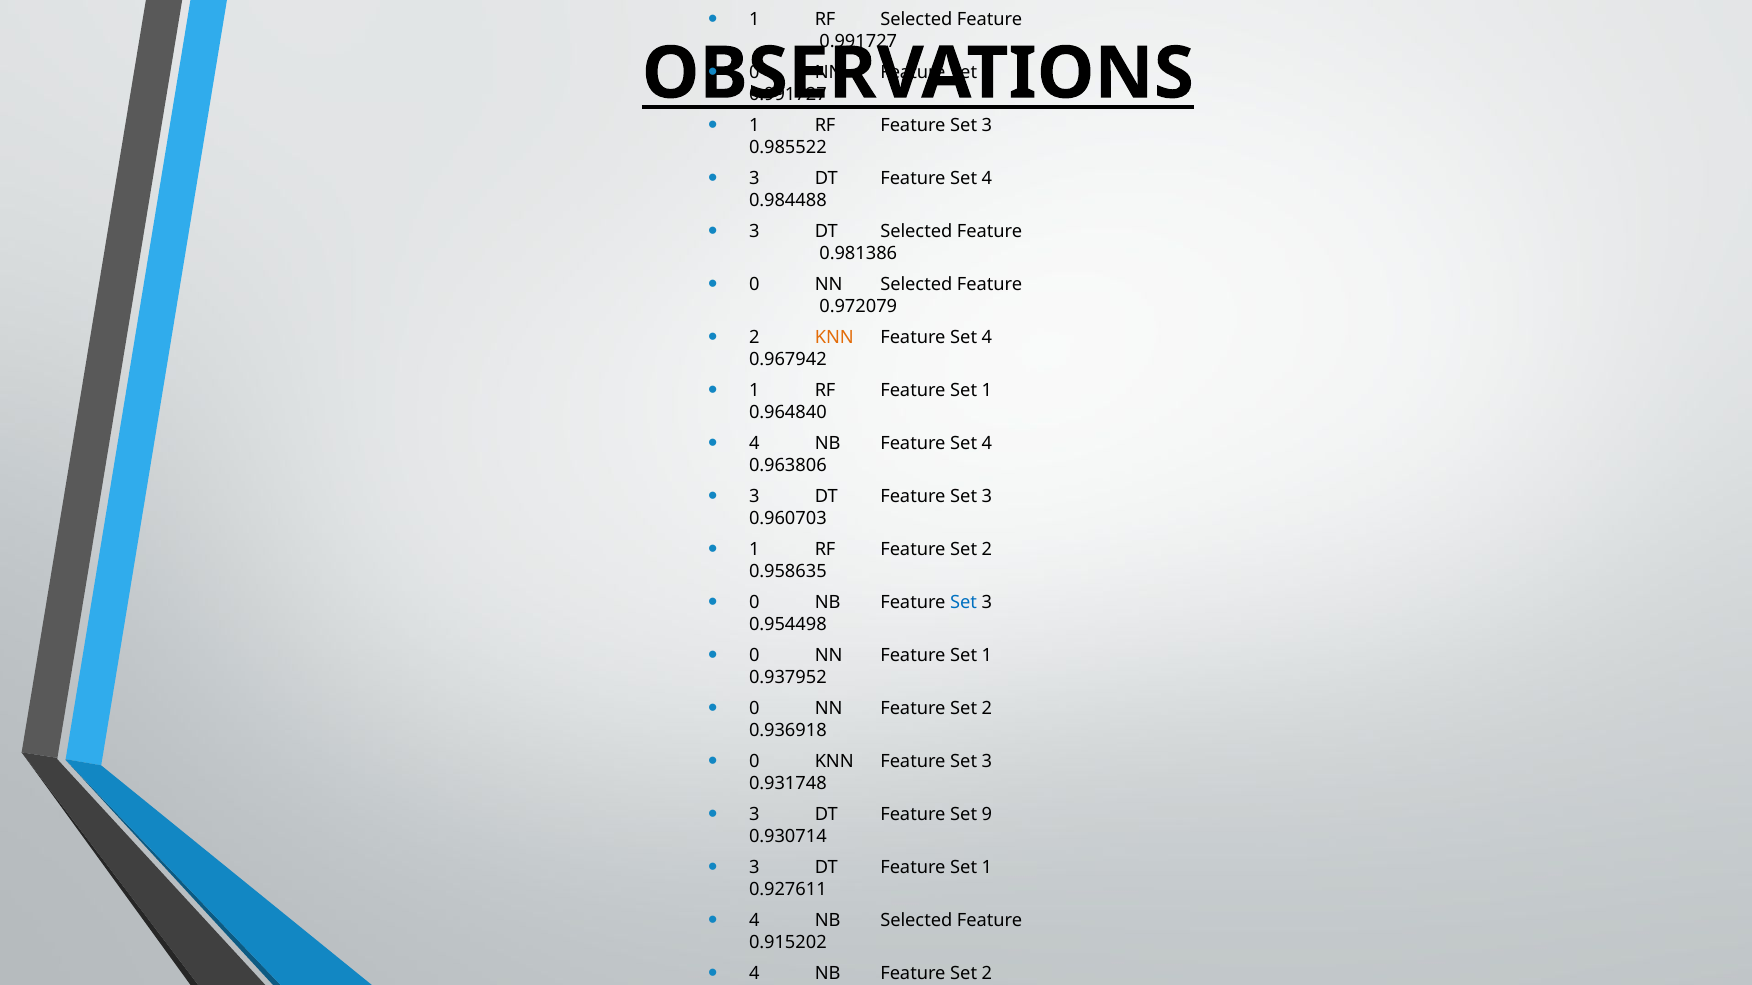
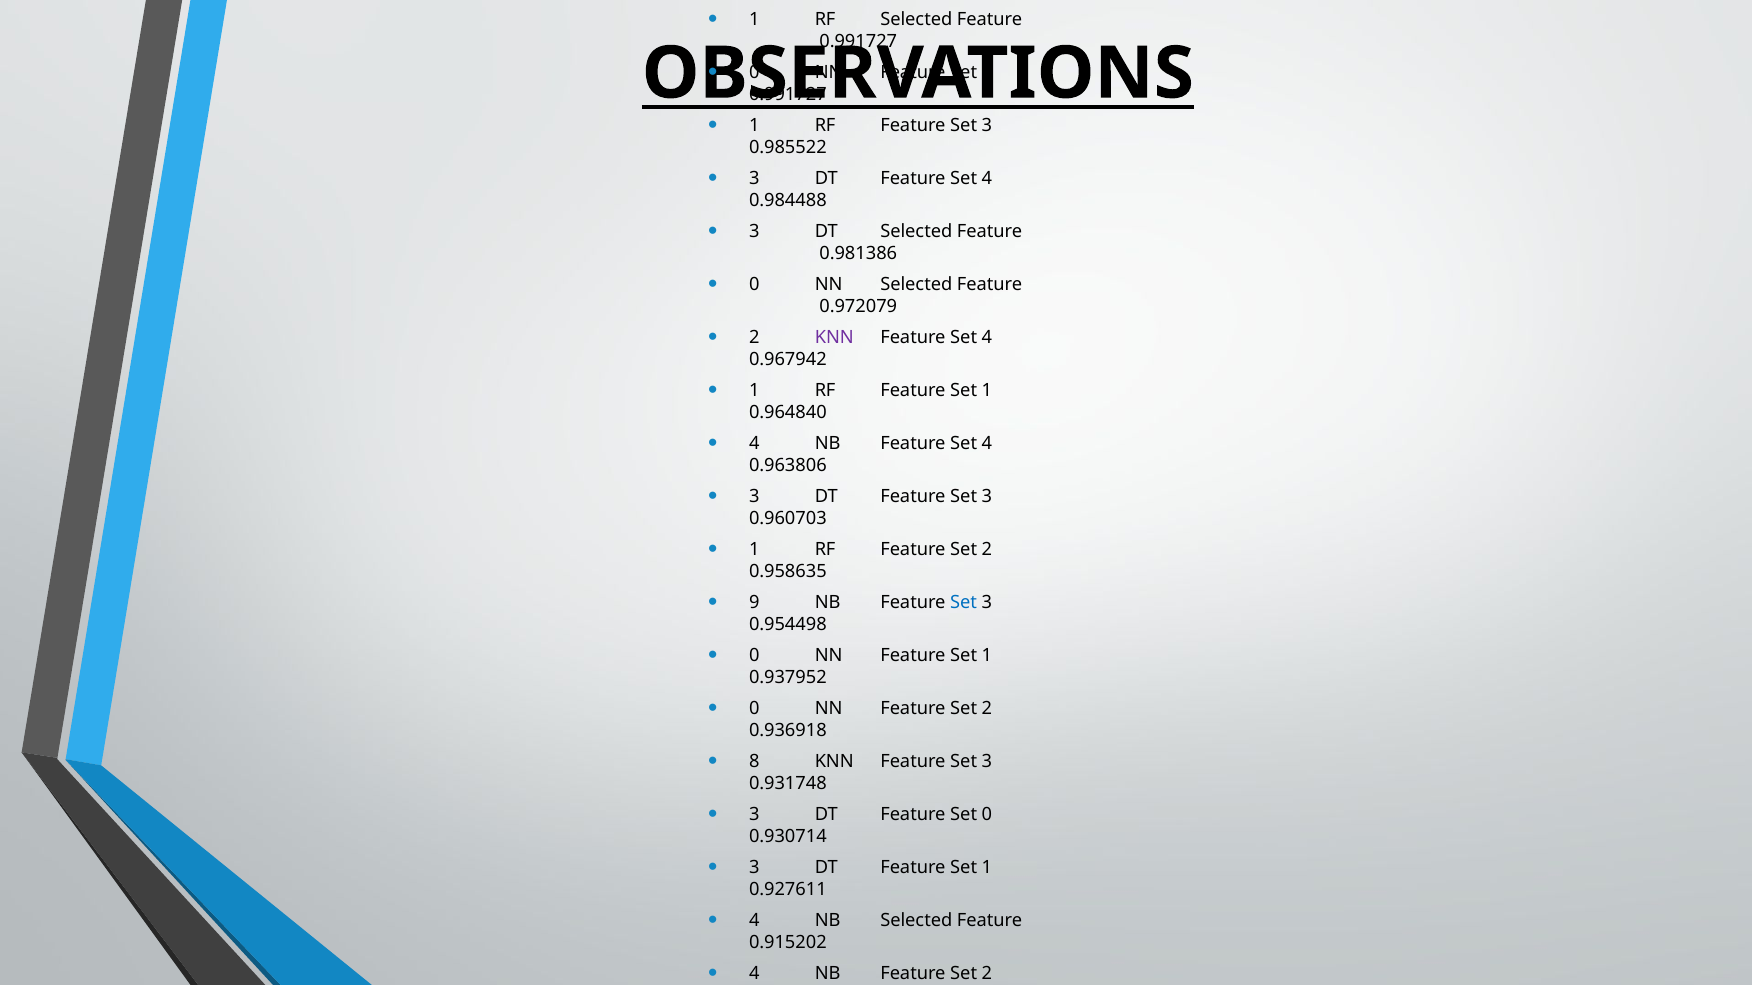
KNN colour: orange -> purple (834, 337)
0: 0 -> 9 (754, 602)
0: 0 -> 8 (754, 762)
Set 9: 9 -> 0 (987, 815)
